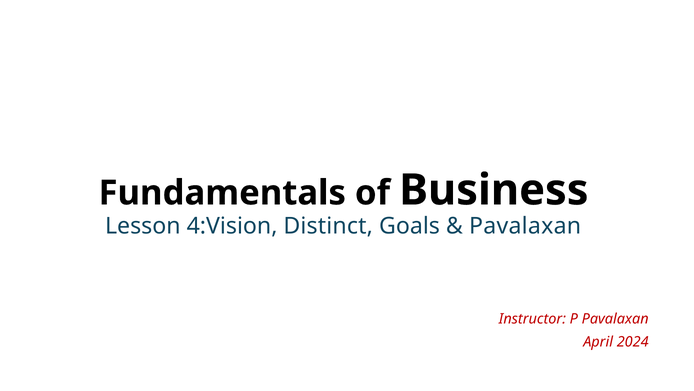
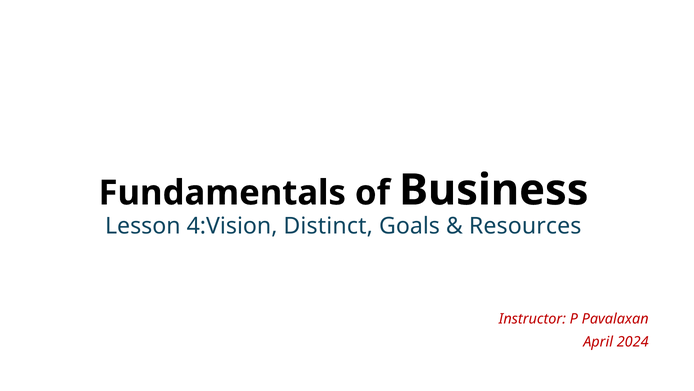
Pavalaxan: Pavalaxan -> Resources (525, 226)
